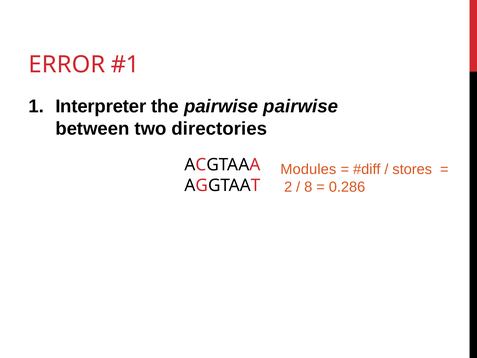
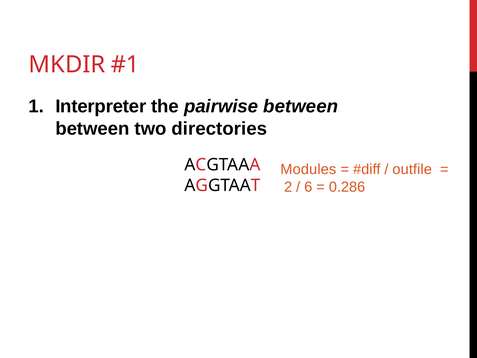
ERROR: ERROR -> MKDIR (67, 64)
pairwise pairwise: pairwise -> between (301, 106)
stores: stores -> outfile (412, 169)
8: 8 -> 6 (308, 187)
